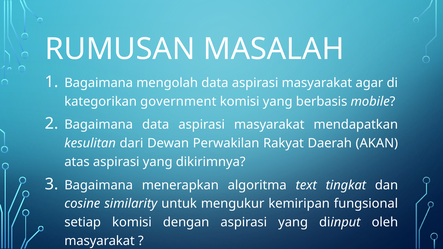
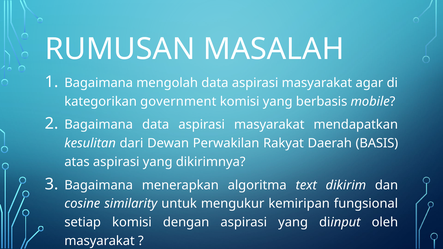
AKAN: AKAN -> BASIS (377, 143)
tingkat: tingkat -> dikirim (346, 185)
